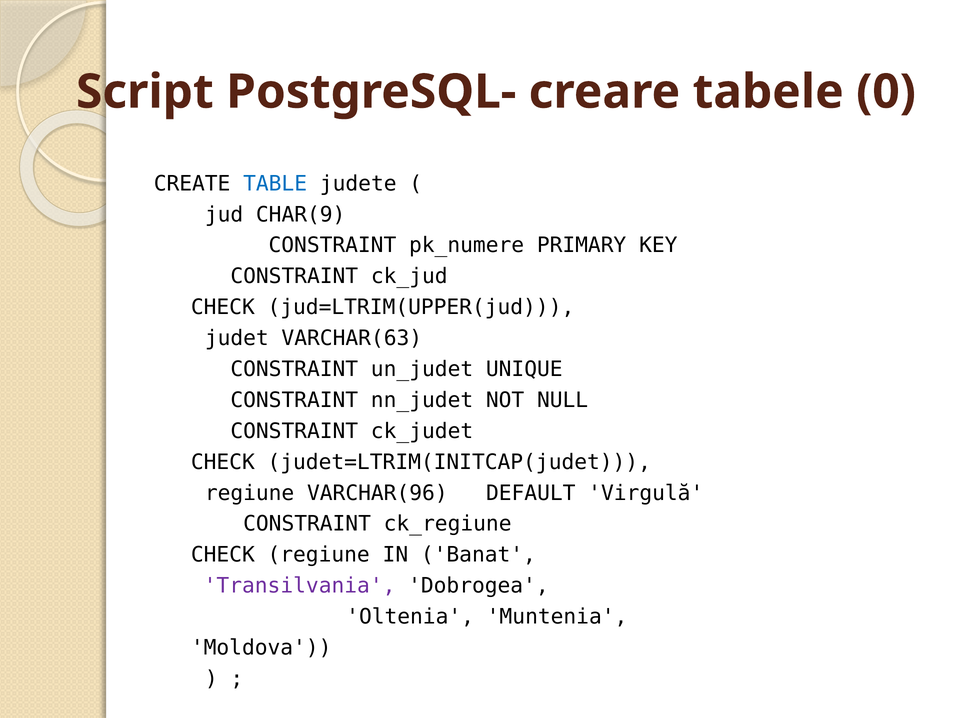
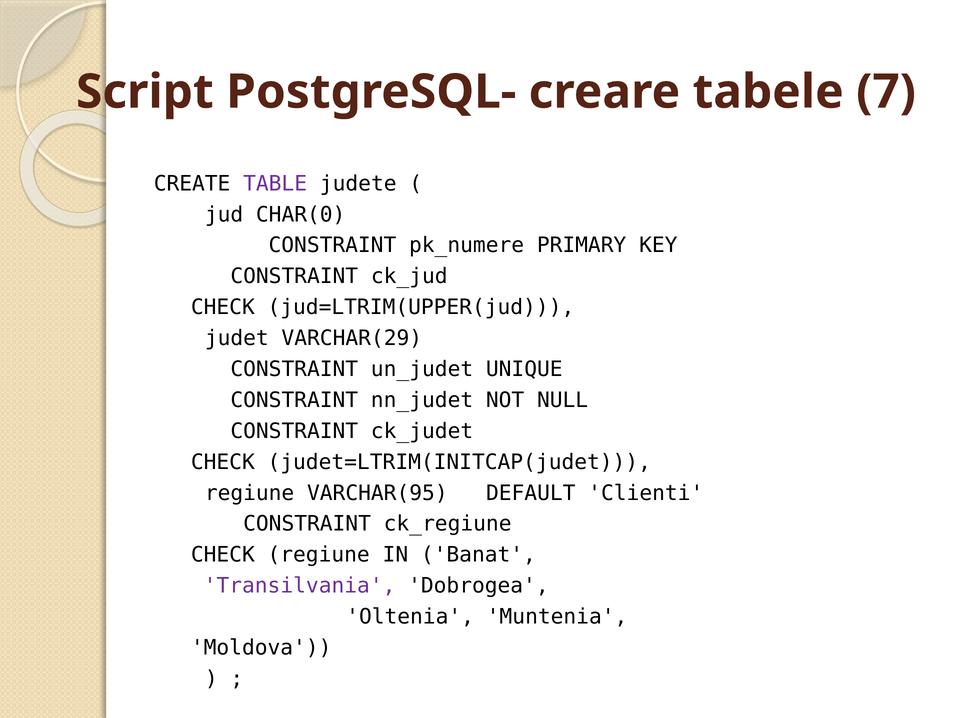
0: 0 -> 7 (886, 92)
TABLE colour: blue -> purple (275, 184)
CHAR(9: CHAR(9 -> CHAR(0 (301, 215)
VARCHAR(63: VARCHAR(63 -> VARCHAR(29 (352, 339)
VARCHAR(96: VARCHAR(96 -> VARCHAR(95 (377, 493)
Virgulă: Virgulă -> Clienti (646, 493)
